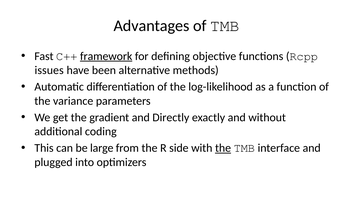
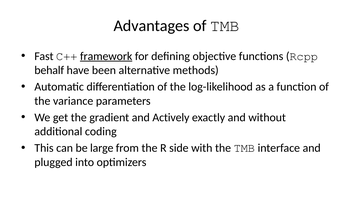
issues: issues -> behalf (49, 70)
Directly: Directly -> Actively (171, 117)
the underline: present -> none (223, 148)
